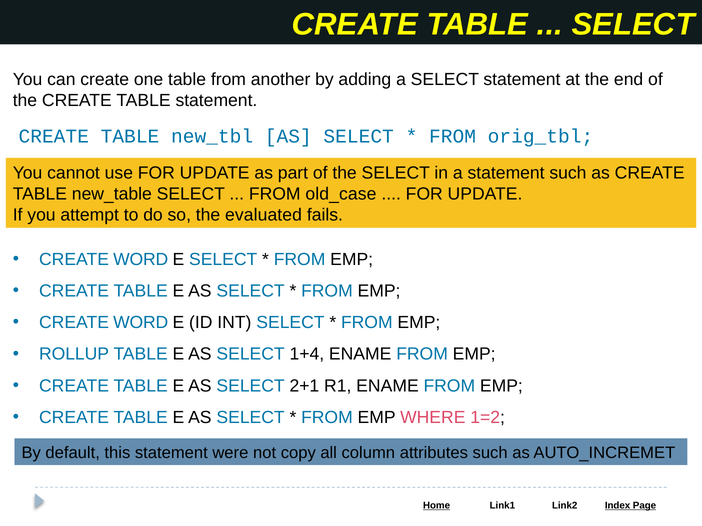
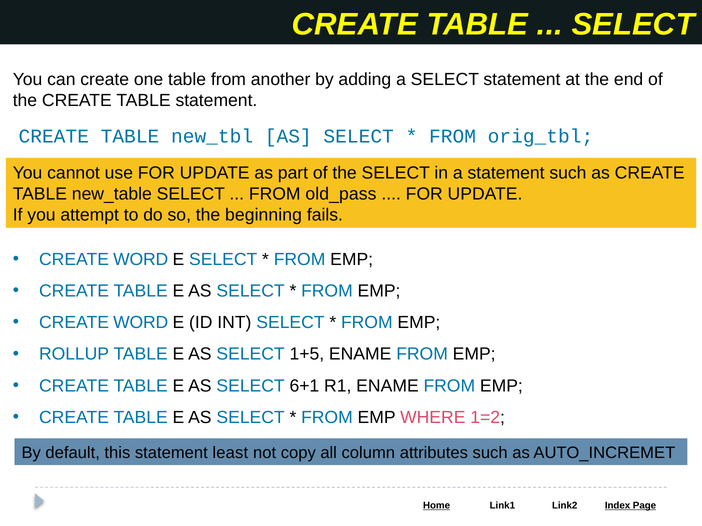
old_case: old_case -> old_pass (341, 194)
evaluated: evaluated -> beginning (263, 215)
1+4: 1+4 -> 1+5 (307, 354)
2+1: 2+1 -> 6+1 (304, 386)
were: were -> least (230, 453)
